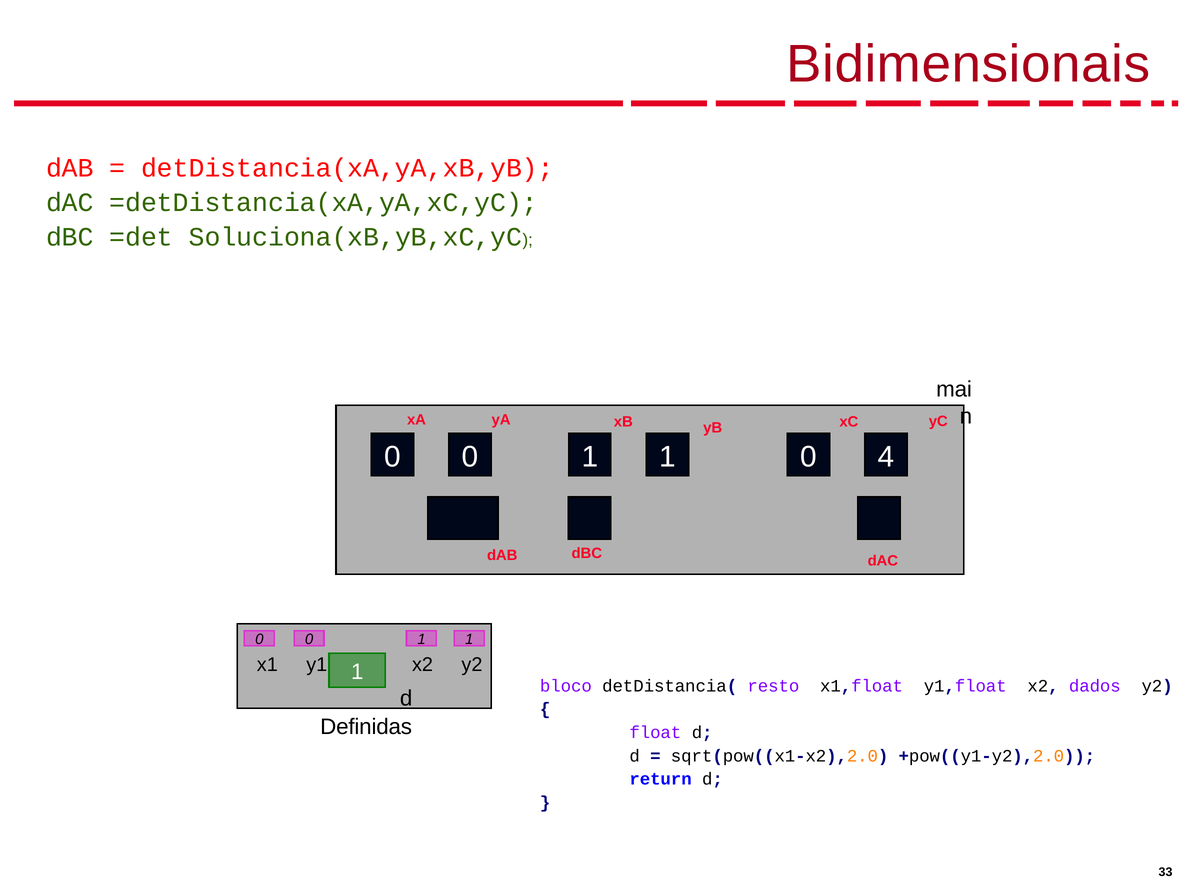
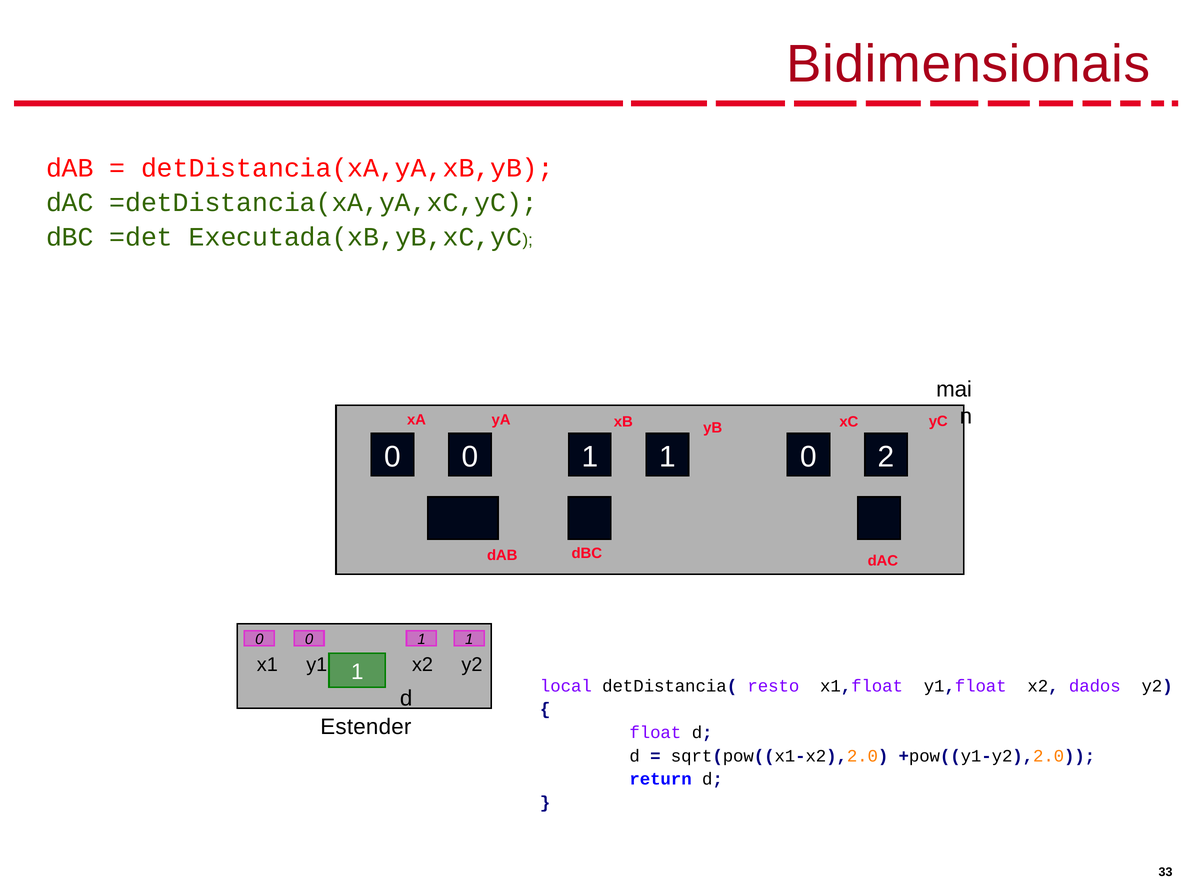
Soluciona(xB,yB,xC,yC: Soluciona(xB,yB,xC,yC -> Executada(xB,yB,xC,yC (355, 237)
4: 4 -> 2 (886, 457)
bloco: bloco -> local (566, 686)
Definidas: Definidas -> Estender (366, 727)
